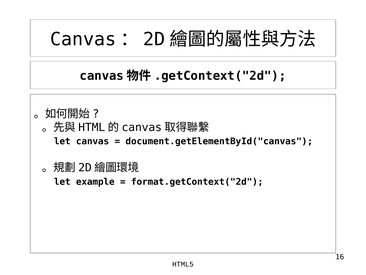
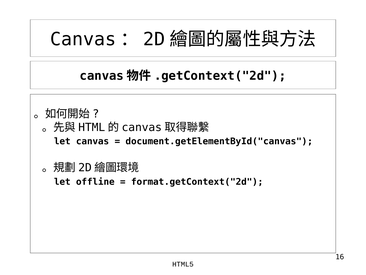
example: example -> offline (95, 181)
